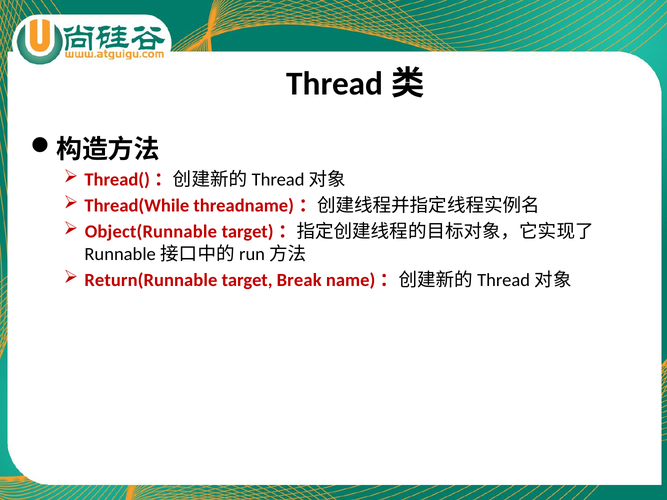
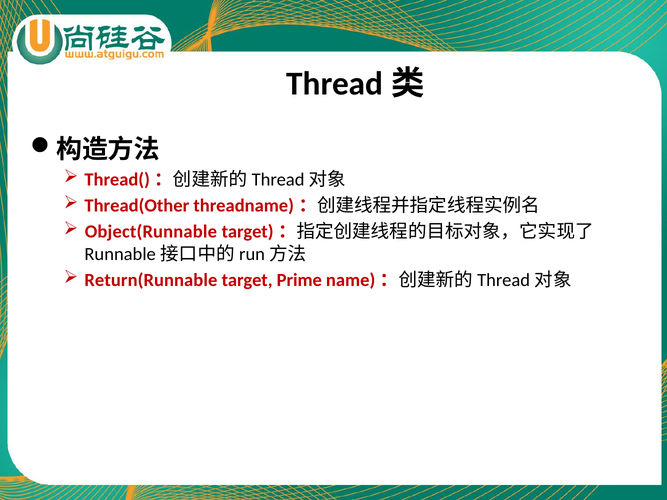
Thread(While: Thread(While -> Thread(Other (137, 206)
Break: Break -> Prime (299, 280)
